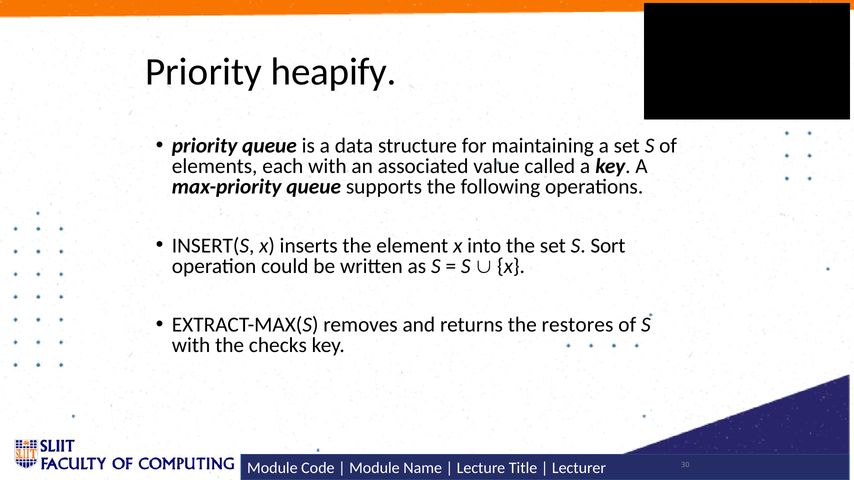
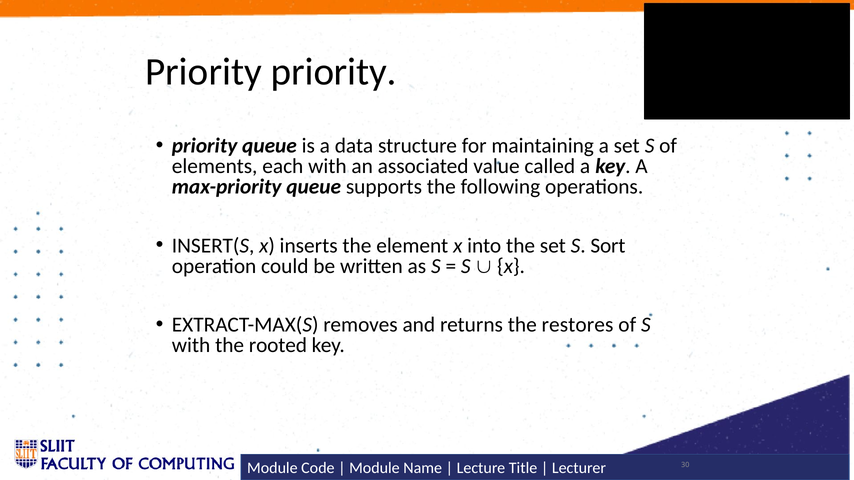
Priority heapify: heapify -> priority (334, 72)
checks: checks -> rooted (278, 346)
